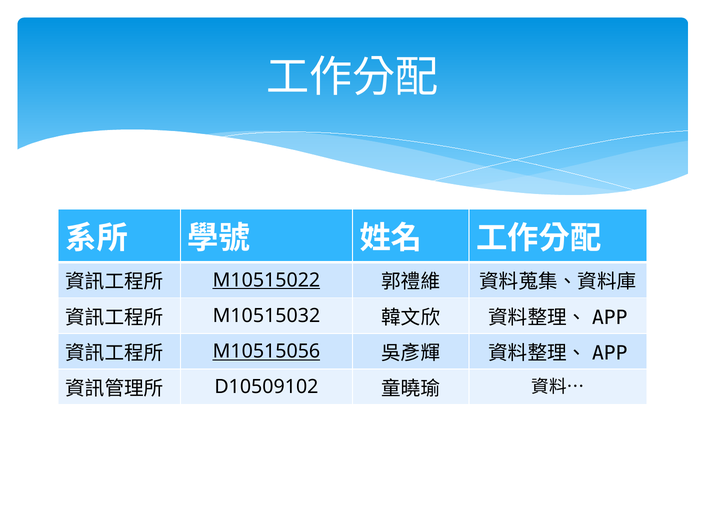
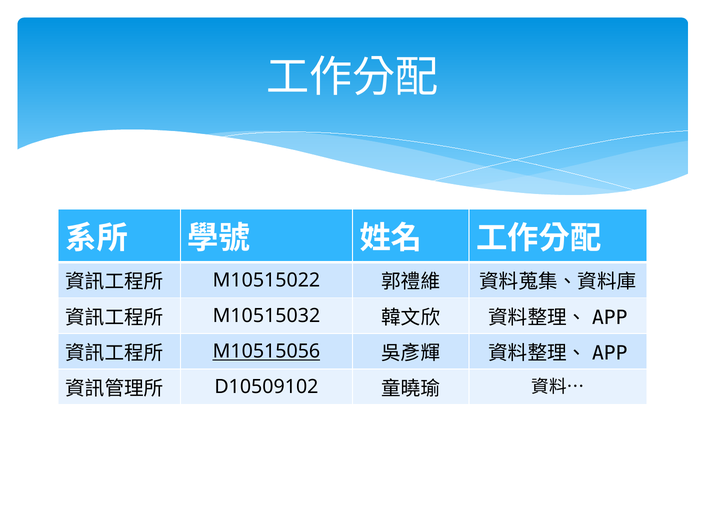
M10515022 underline: present -> none (266, 280)
